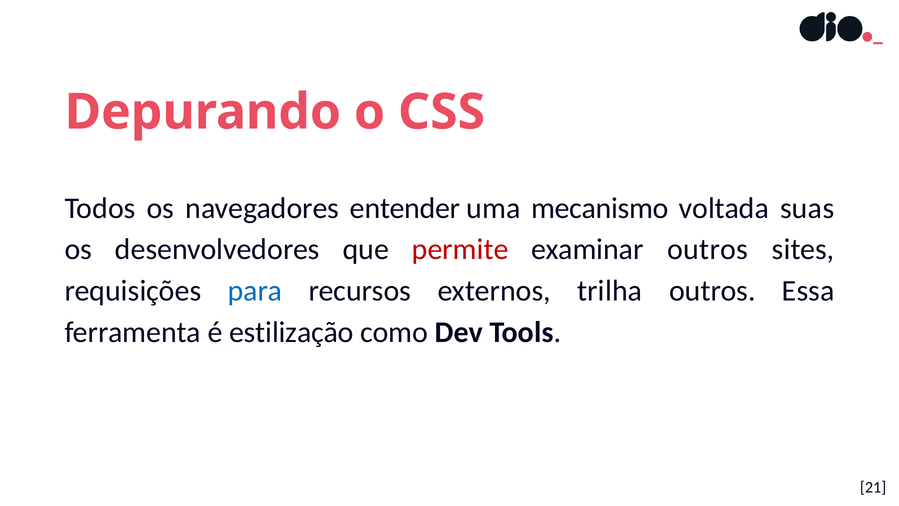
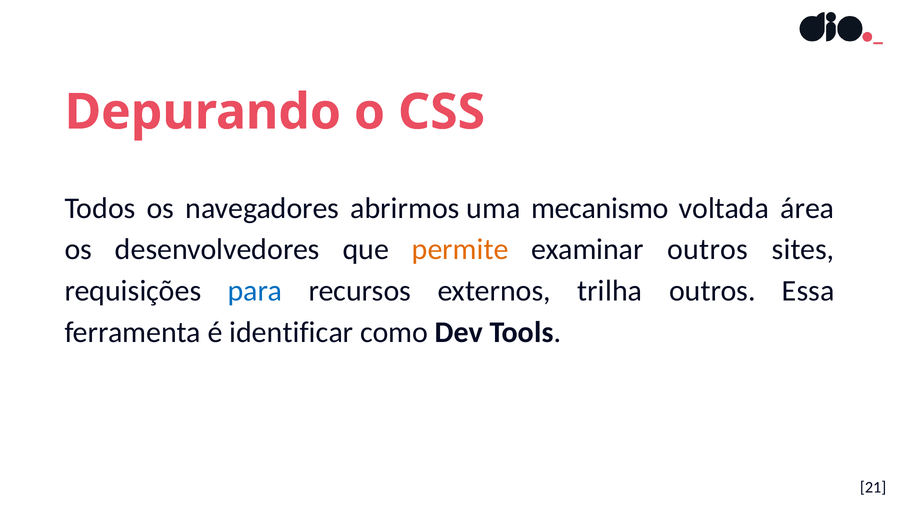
entender: entender -> abrirmos (405, 208)
suas: suas -> área (807, 208)
permite colour: red -> orange (460, 249)
estilização: estilização -> identificar (291, 332)
